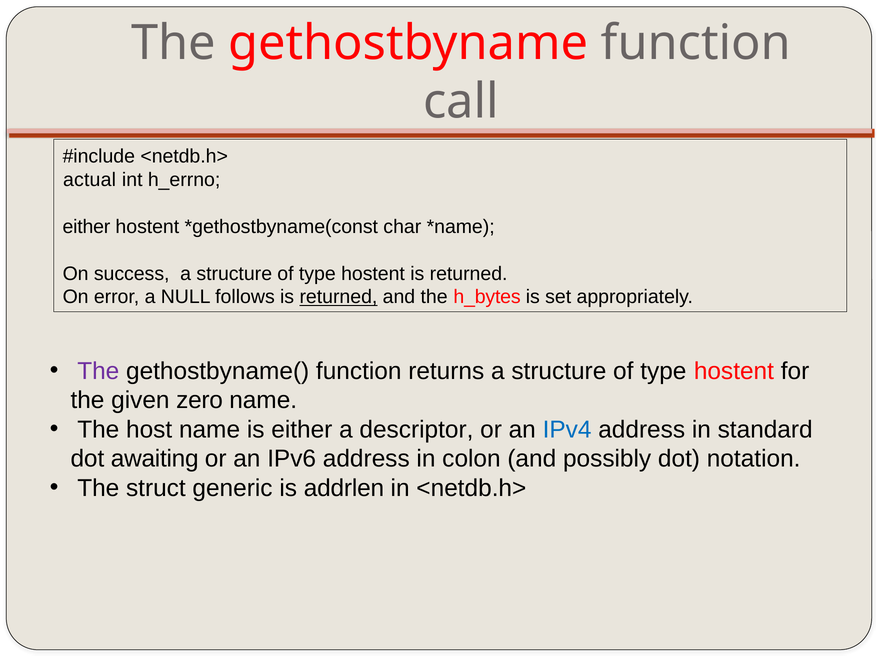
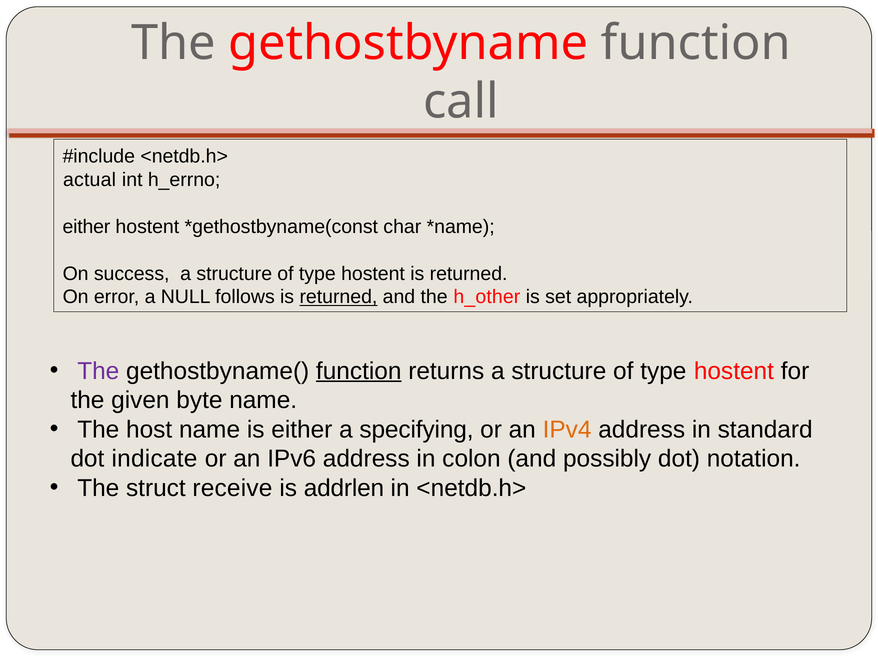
h_bytes: h_bytes -> h_other (487, 297)
function underline: none -> present (359, 371)
zero: zero -> byte (199, 400)
descriptor: descriptor -> specifying (417, 429)
IPv4 colour: blue -> orange (567, 429)
awaiting: awaiting -> indicate (154, 458)
generic: generic -> receive (232, 488)
